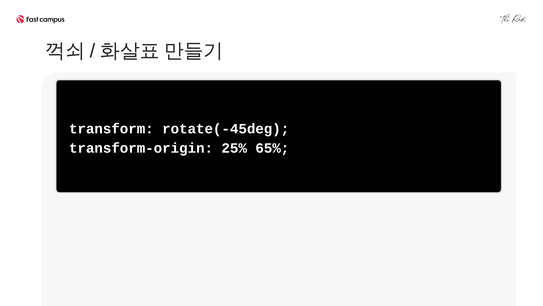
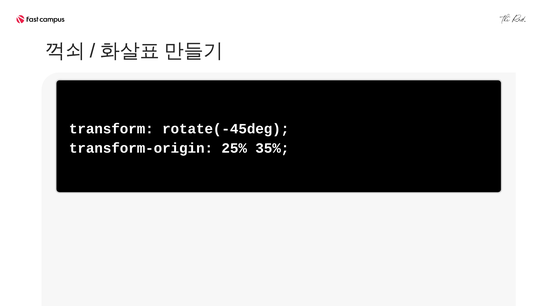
65%: 65% -> 35% (272, 148)
